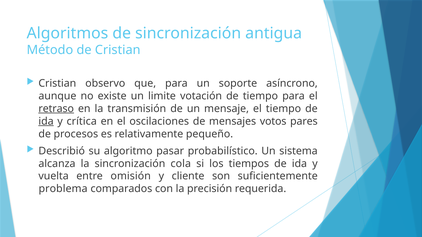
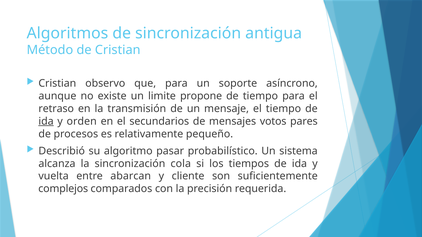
votación: votación -> propone (201, 96)
retraso underline: present -> none (56, 109)
crítica: crítica -> orden (82, 121)
oscilaciones: oscilaciones -> secundarios (159, 121)
omisión: omisión -> abarcan (131, 176)
problema: problema -> complejos (63, 189)
